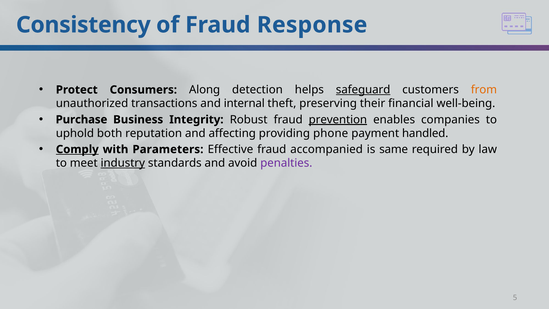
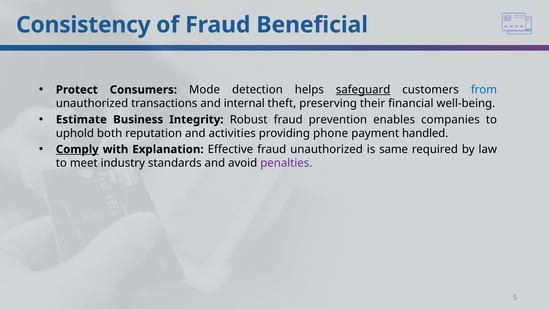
Response: Response -> Beneficial (312, 25)
Along: Along -> Mode (205, 90)
from colour: orange -> blue (484, 90)
Purchase: Purchase -> Estimate (81, 120)
prevention underline: present -> none (338, 120)
affecting: affecting -> activities (232, 133)
Parameters: Parameters -> Explanation (168, 149)
fraud accompanied: accompanied -> unauthorized (327, 149)
industry underline: present -> none (123, 163)
